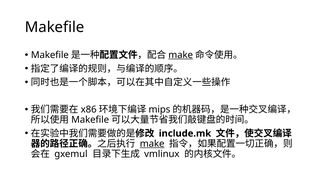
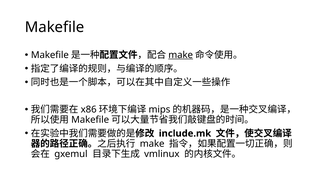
make underline: present -> none (152, 144)
